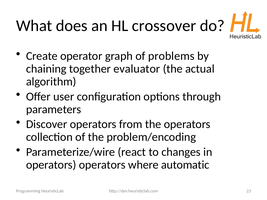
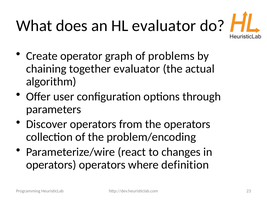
HL crossover: crossover -> evaluator (164, 26)
automatic: automatic -> definition (185, 165)
